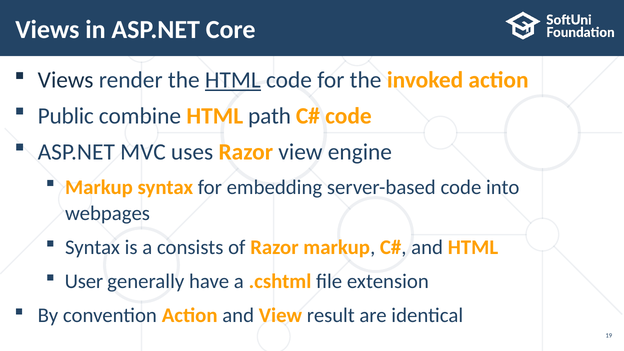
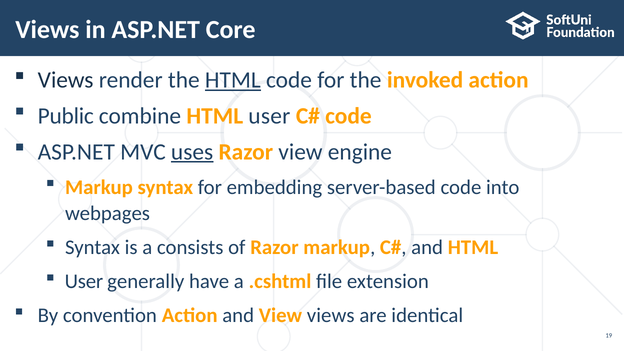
HTML path: path -> user (269, 116)
uses underline: none -> present (192, 152)
View result: result -> views (331, 316)
